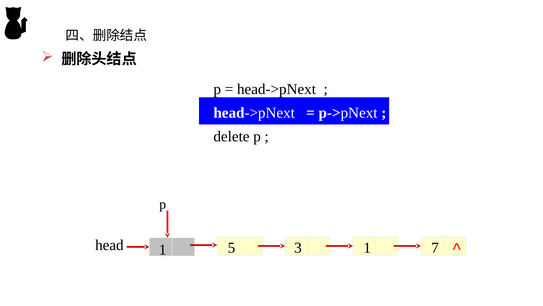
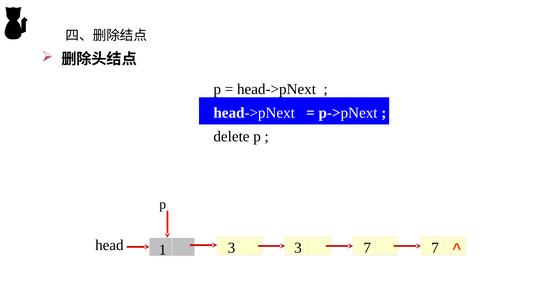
3 1: 1 -> 7 (367, 247)
1 5: 5 -> 3 (231, 247)
